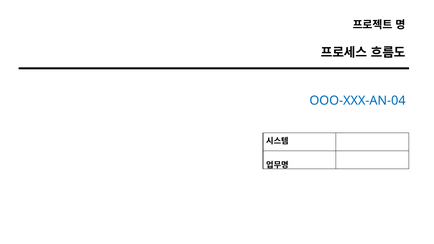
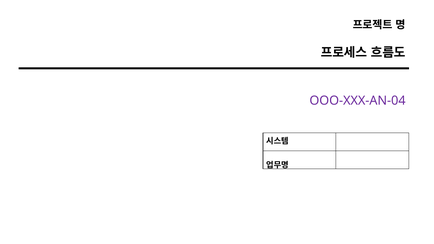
OOO-XXX-AN-04 colour: blue -> purple (358, 101)
